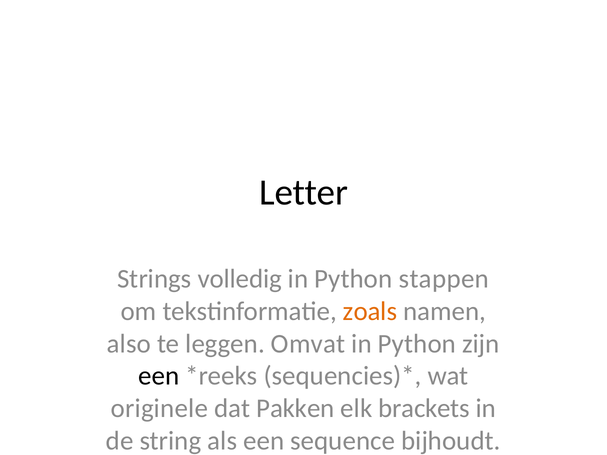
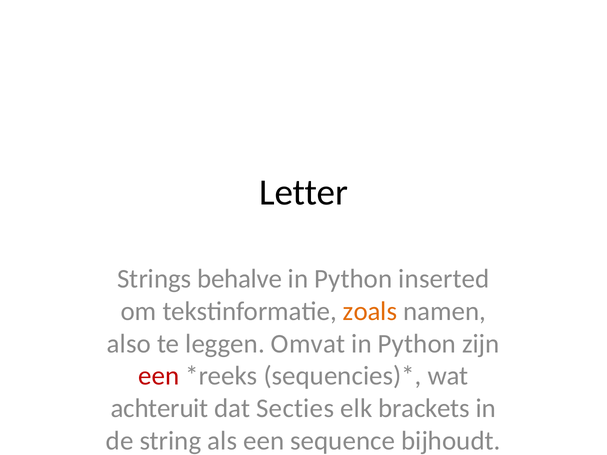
volledig: volledig -> behalve (240, 279)
stappen: stappen -> inserted (444, 279)
een colour: black -> red (159, 376)
originele: originele -> achteruit (160, 409)
dat Pakken: Pakken -> Secties (295, 409)
